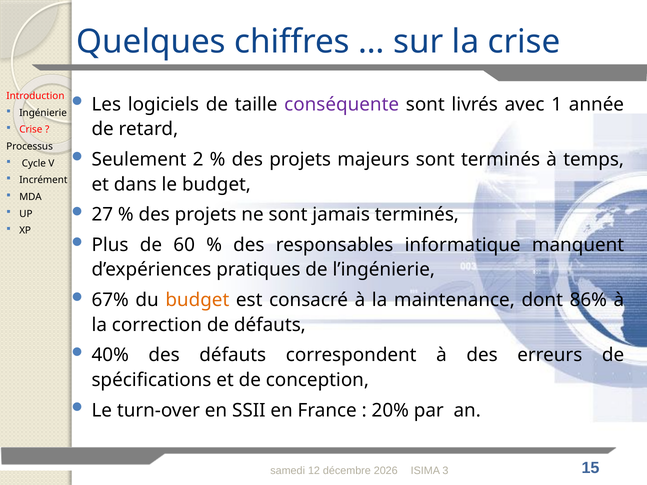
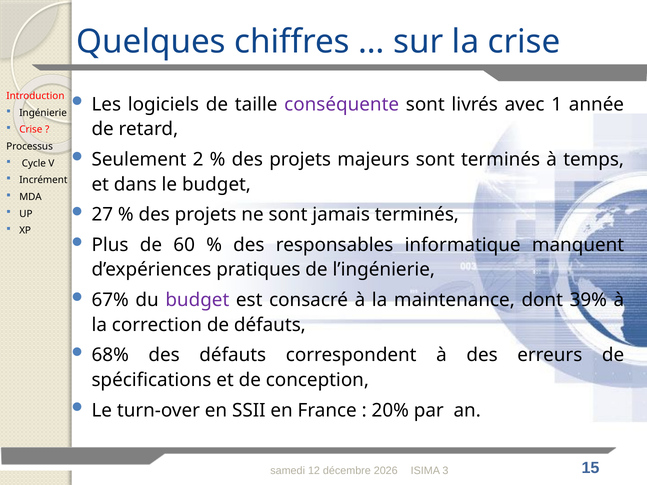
budget colour: orange -> purple (197, 300)
86%: 86% -> 39% (588, 300)
40%: 40% -> 68% (110, 355)
